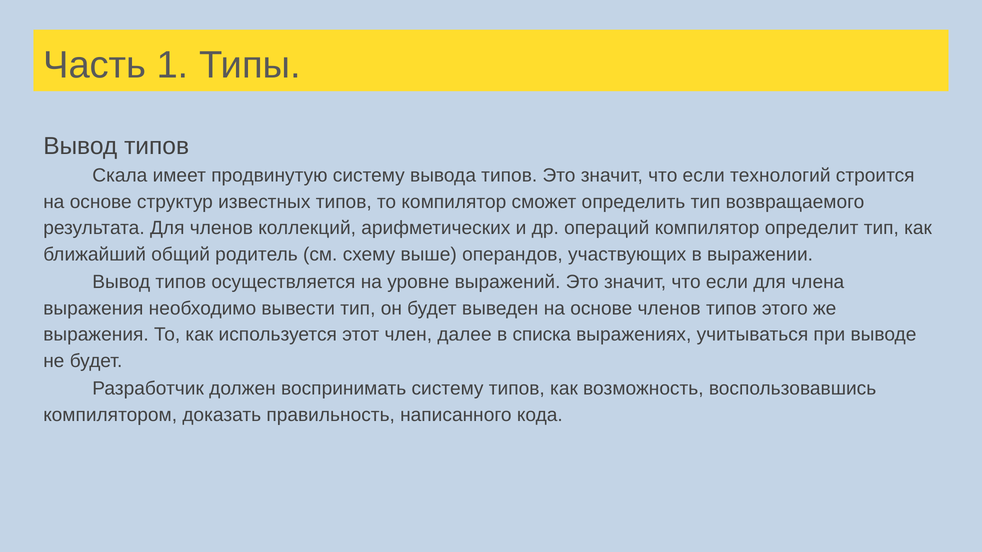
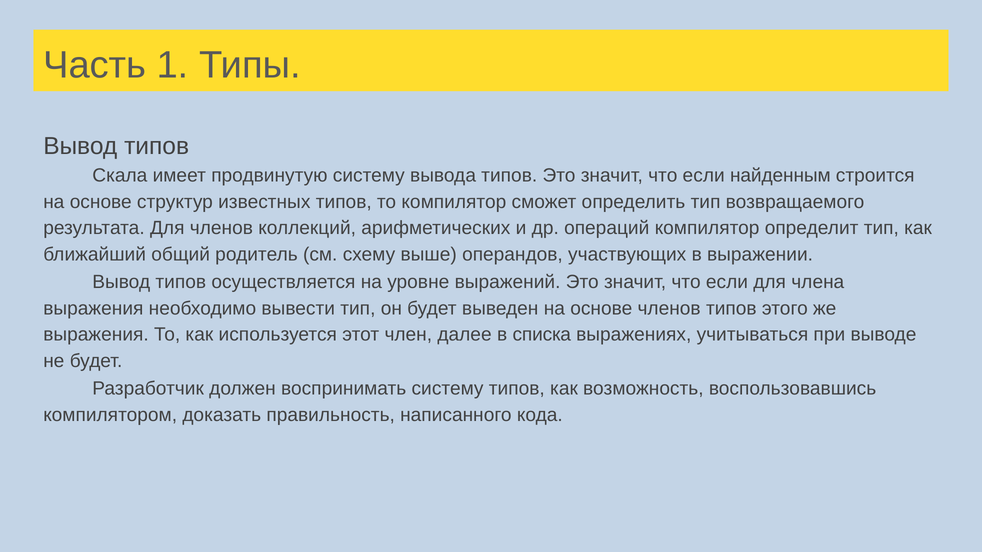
технологий: технологий -> найденным (780, 176)
